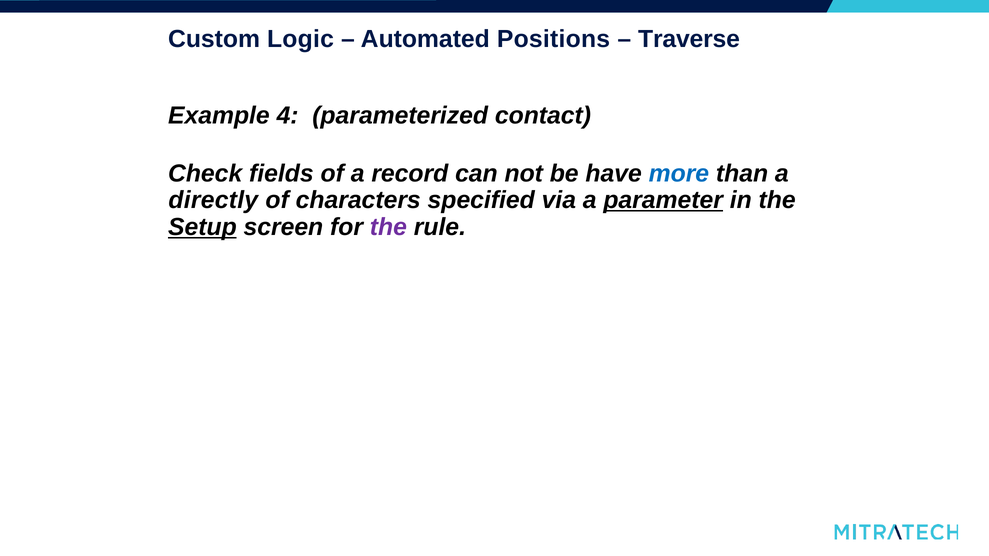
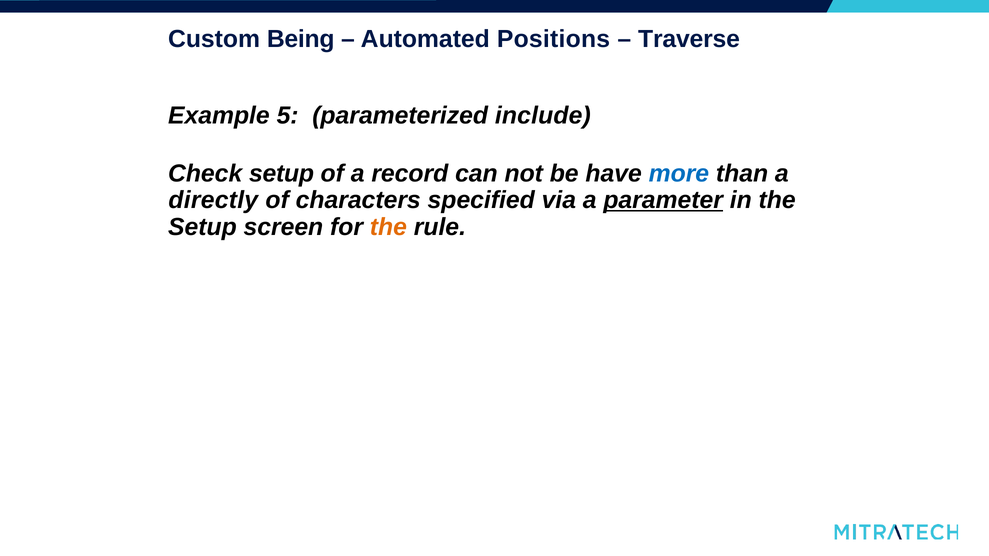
Logic: Logic -> Being (301, 39)
4: 4 -> 5 (288, 115)
contact: contact -> include (543, 115)
Check fields: fields -> setup (282, 174)
Setup underline: present -> none (202, 227)
the colour: purple -> orange (388, 227)
